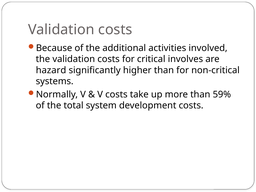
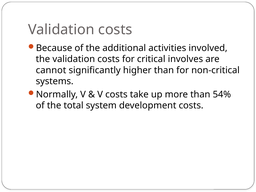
hazard: hazard -> cannot (51, 70)
59%: 59% -> 54% (222, 94)
